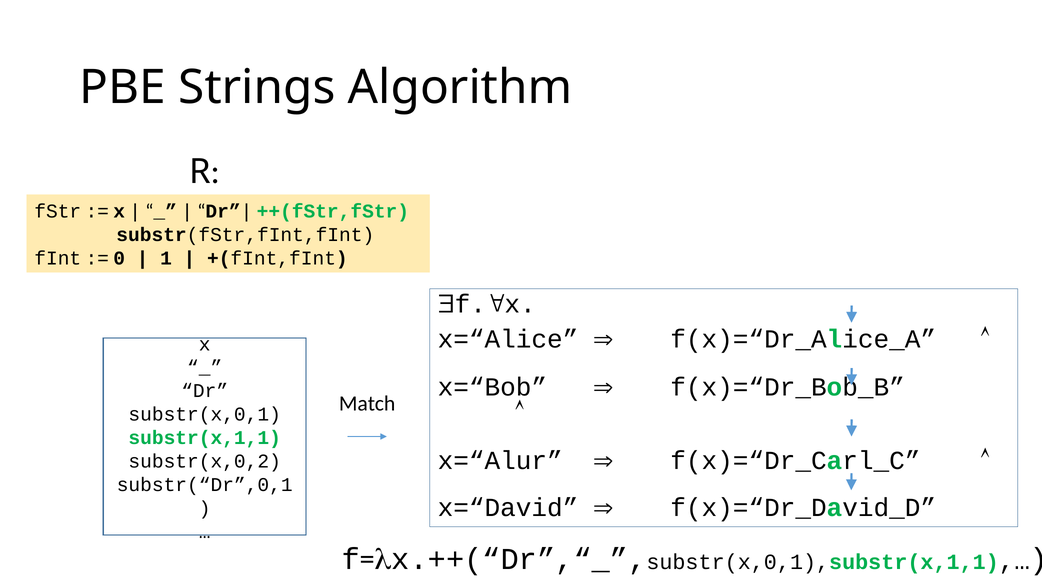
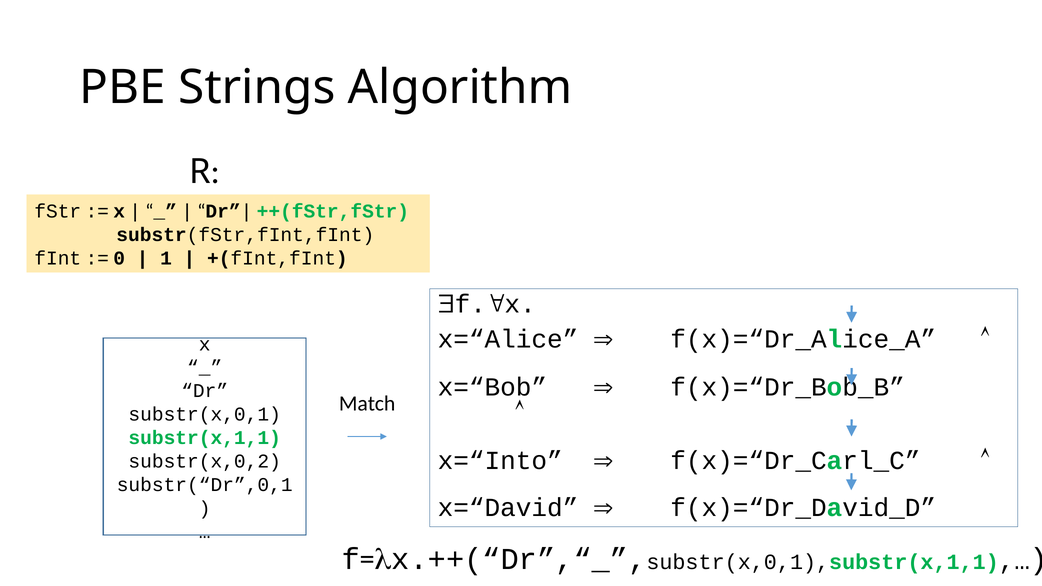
x=“Alur: x=“Alur -> x=“Into (500, 461)
